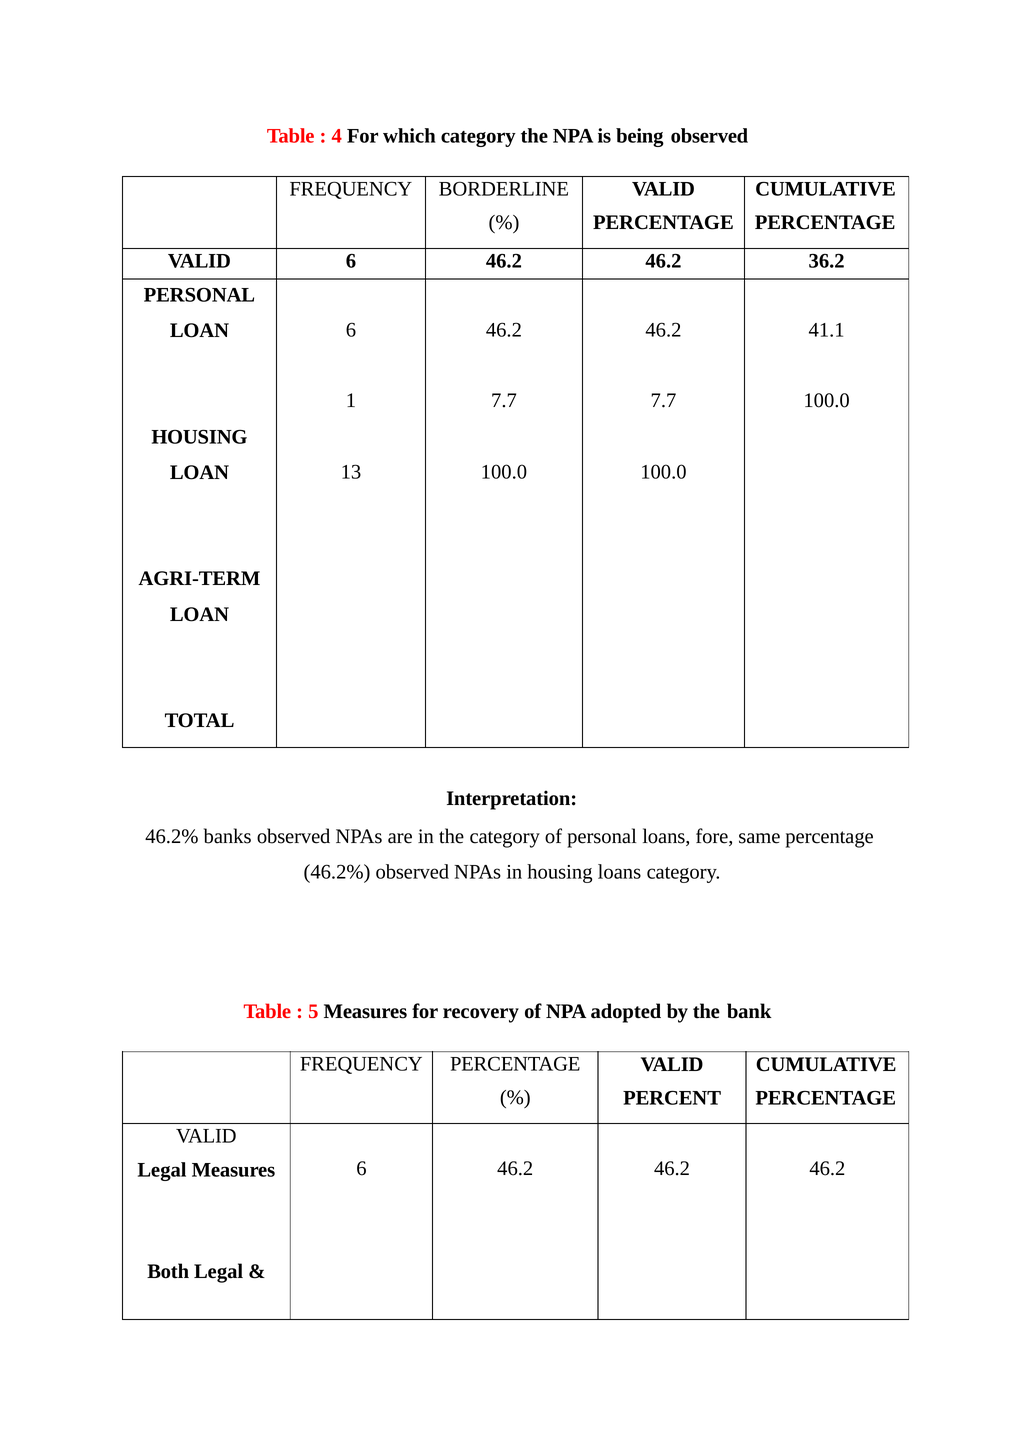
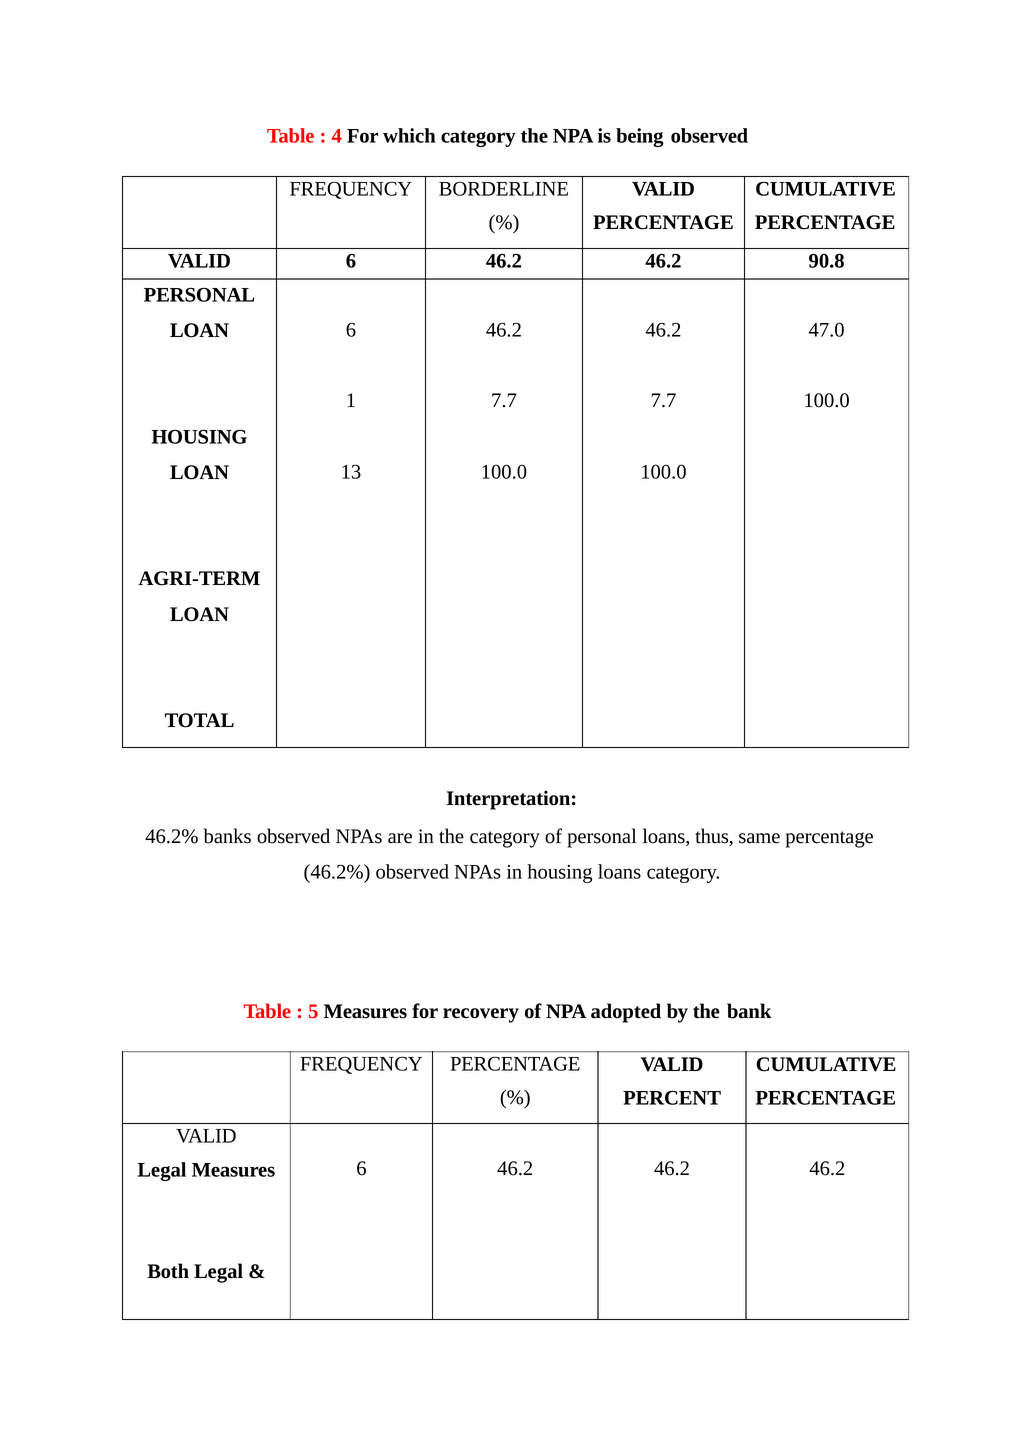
36.2: 36.2 -> 90.8 (827, 261)
41.1: 41.1 -> 47.0 (827, 330)
fore: fore -> thus (715, 837)
